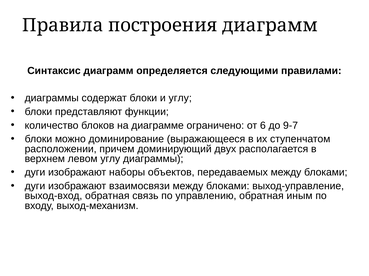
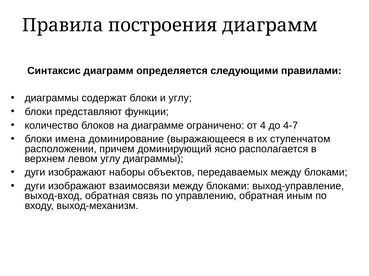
6: 6 -> 4 (263, 126)
9-7: 9-7 -> 4-7 (291, 126)
можно: можно -> имена (70, 139)
двух: двух -> ясно (225, 149)
